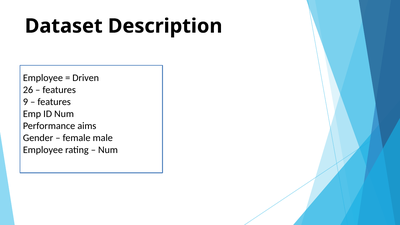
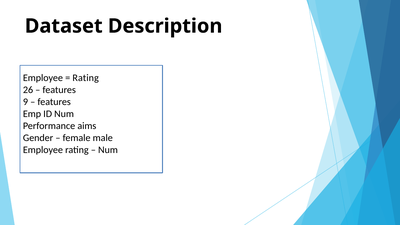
Driven: Driven -> Rating (86, 78)
